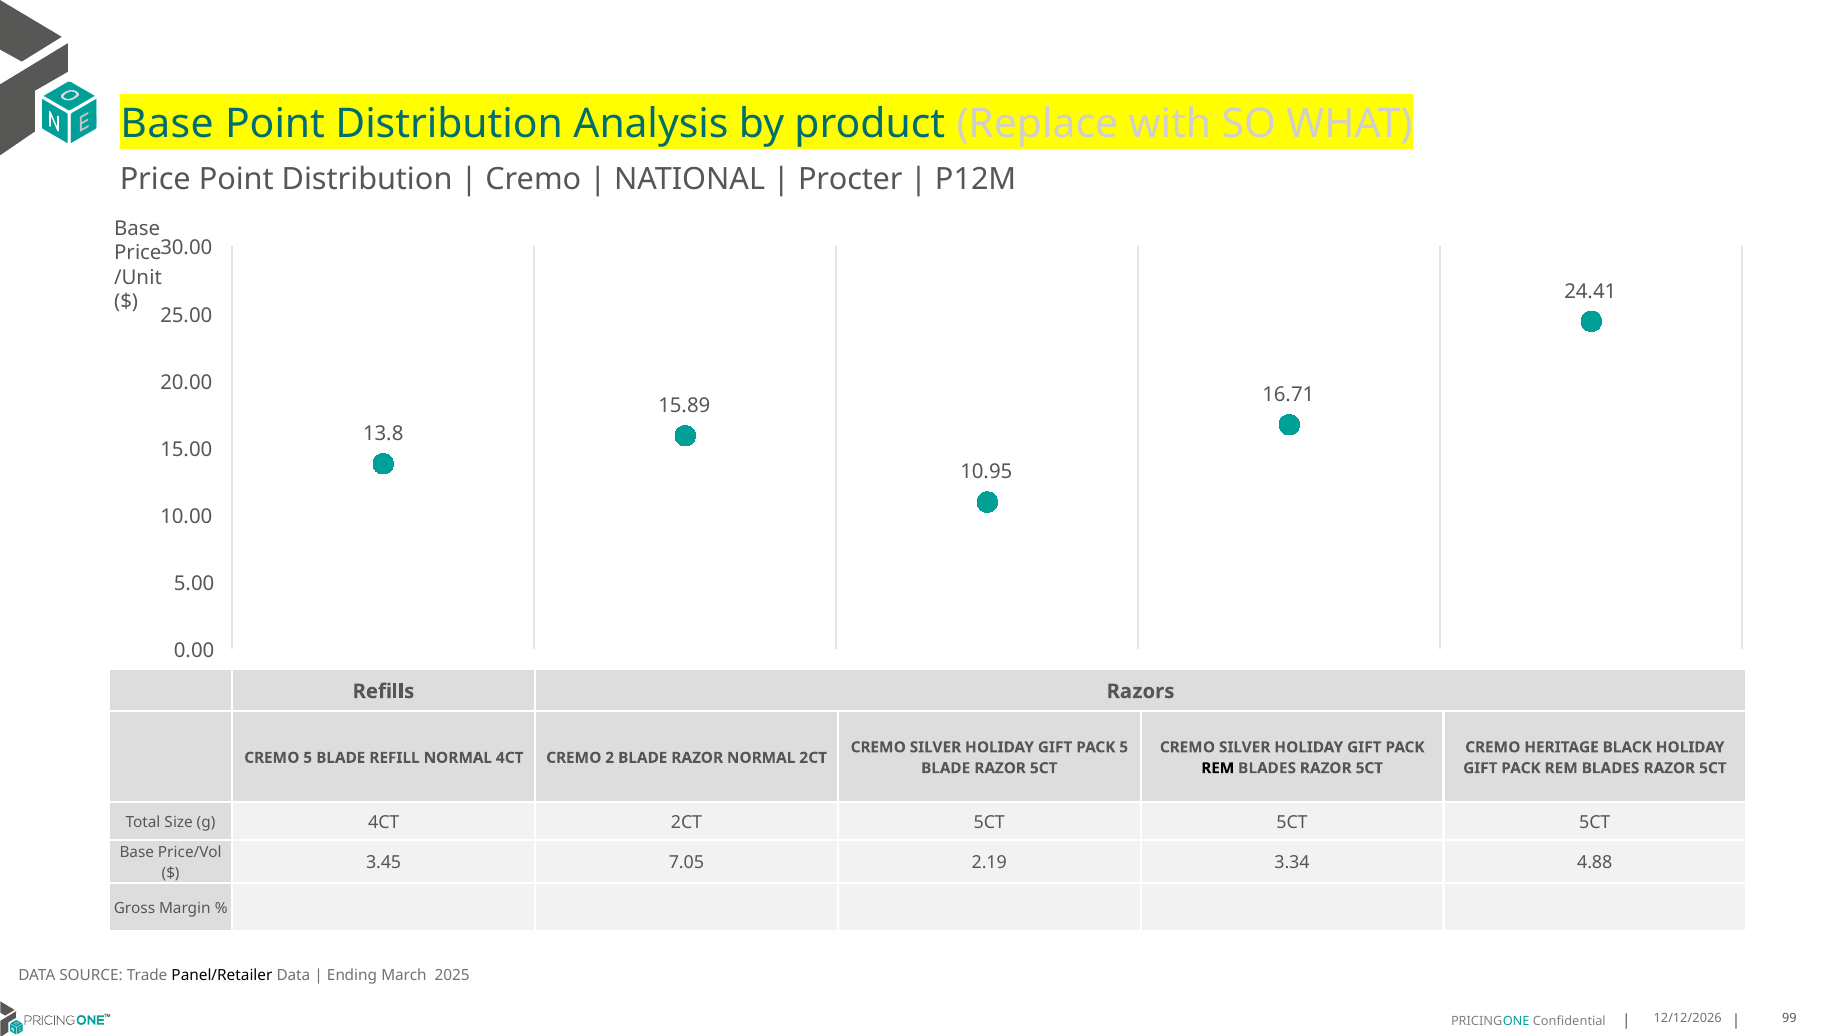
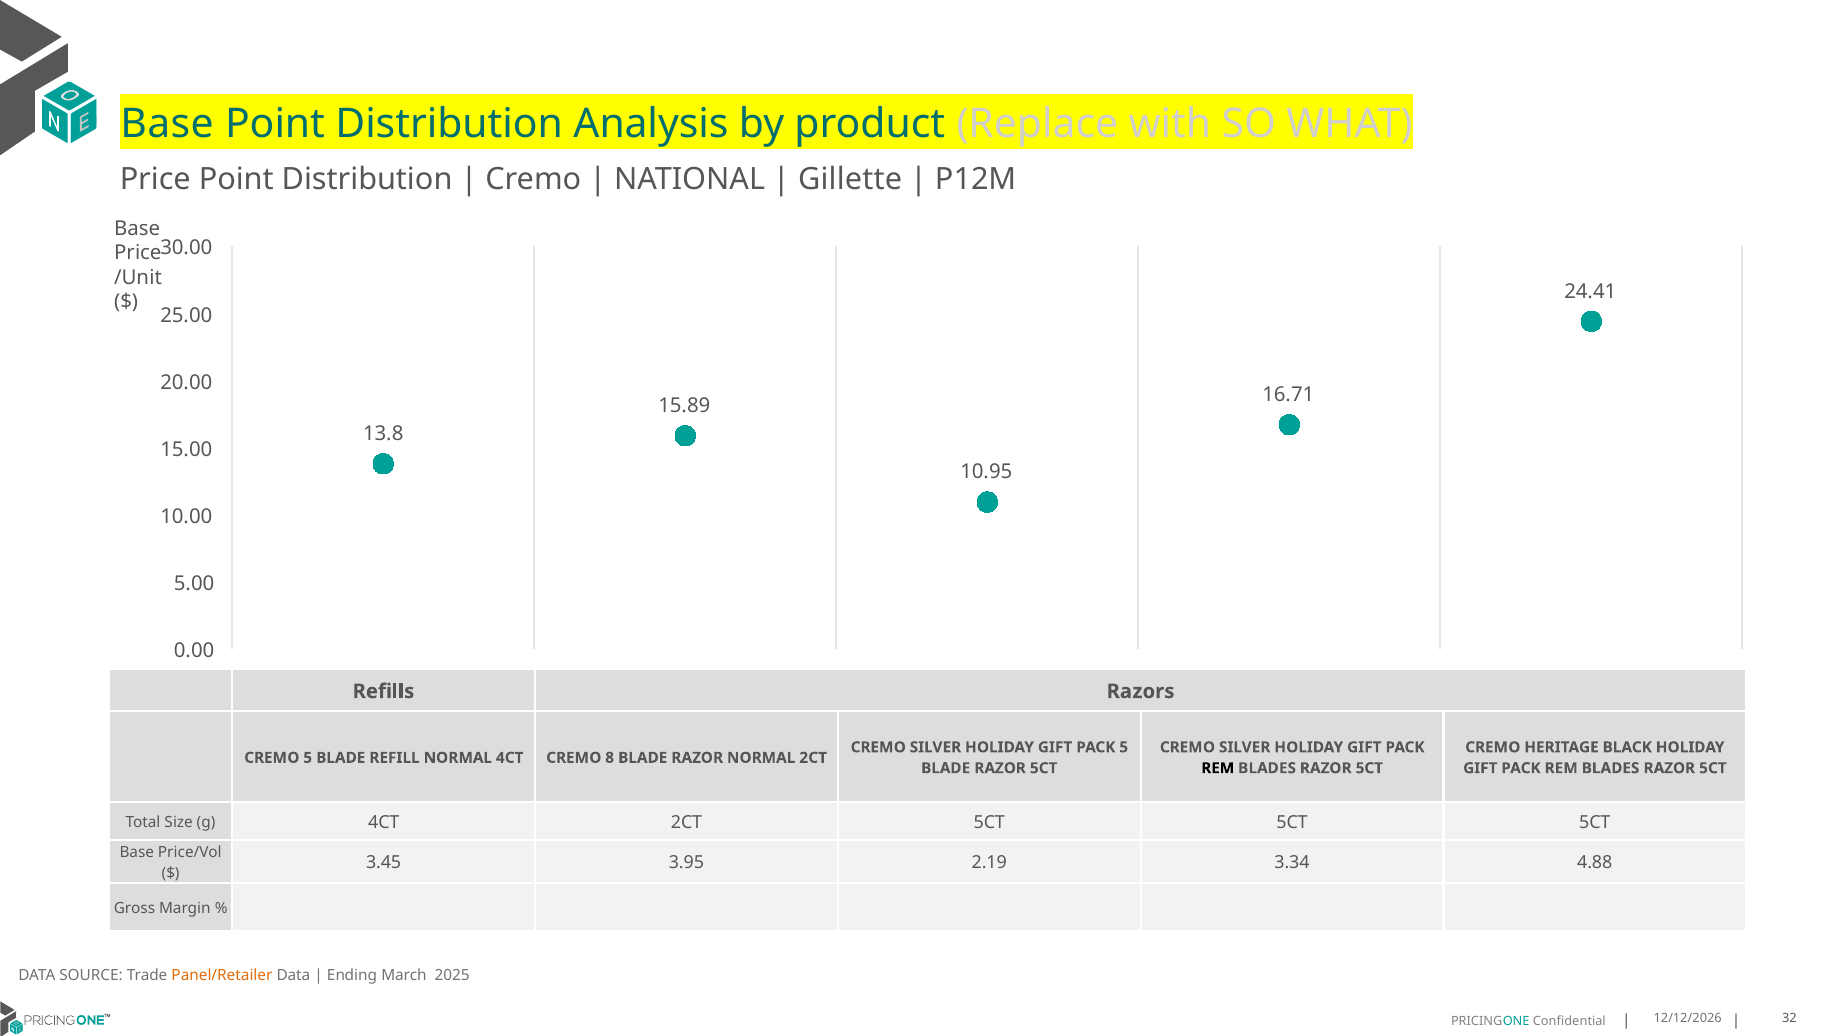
Procter: Procter -> Gillette (850, 180)
2: 2 -> 8 (610, 758)
7.05: 7.05 -> 3.95 (686, 863)
Panel/Retailer colour: black -> orange (222, 976)
99: 99 -> 32 (1789, 1019)
